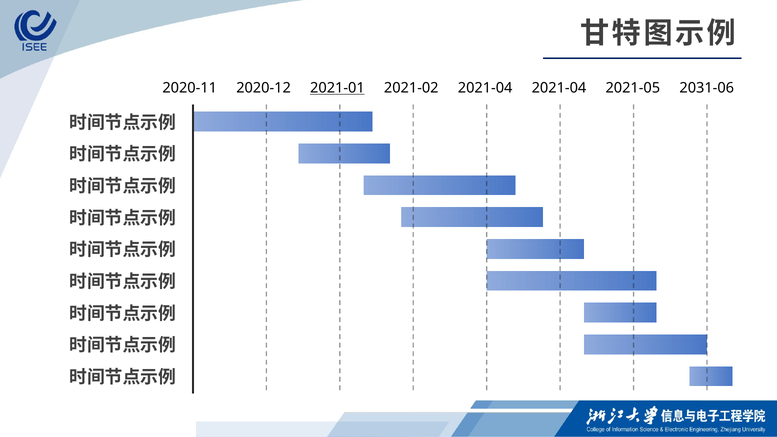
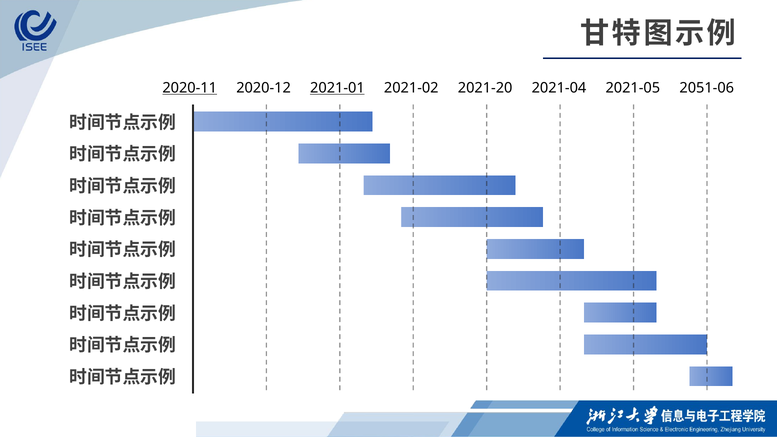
2020-11 underline: none -> present (190, 88)
2021-02 2021-04: 2021-04 -> 2021-20 (485, 88)
2031-06: 2031-06 -> 2051-06 (707, 88)
